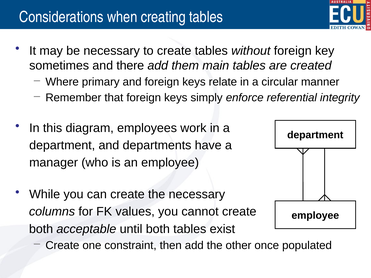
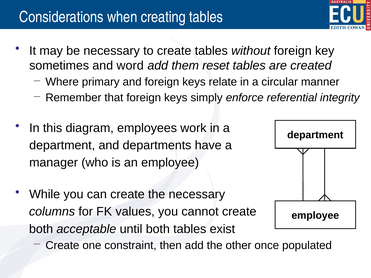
there: there -> word (130, 66)
main: main -> reset (216, 66)
